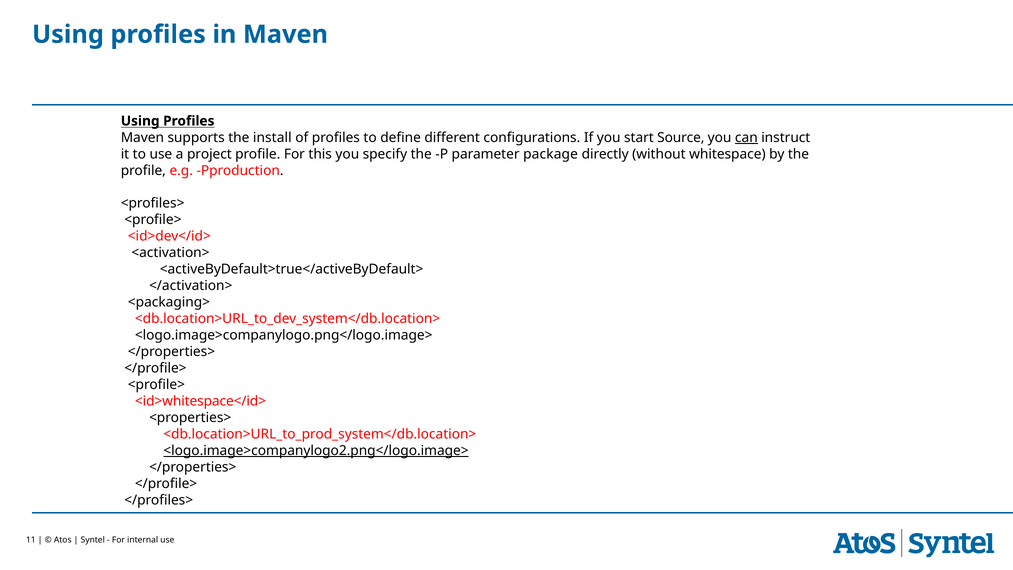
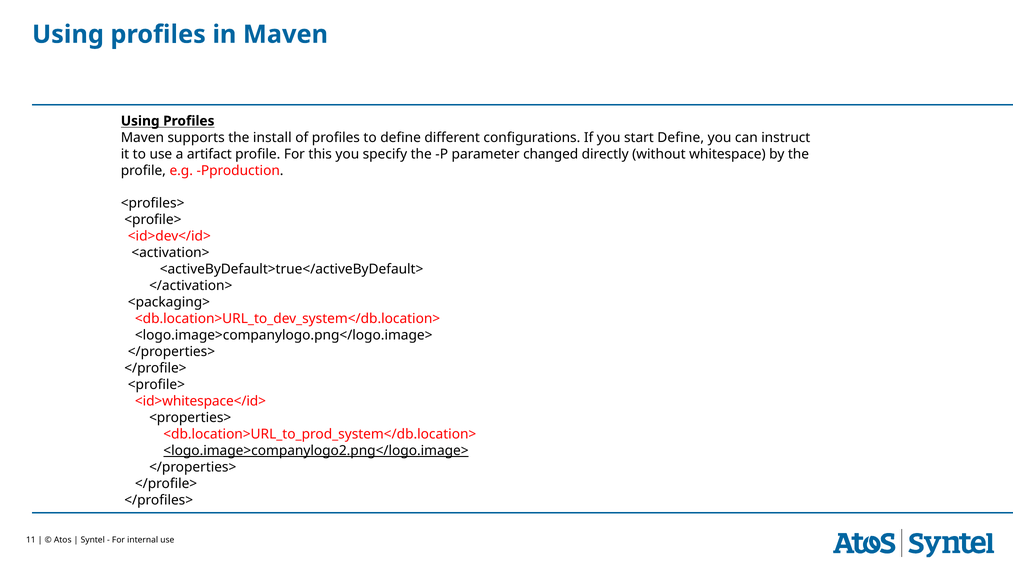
start Source: Source -> Define (681, 137)
can underline: present -> none (746, 137)
project: project -> artifact (209, 154)
package: package -> changed (551, 154)
